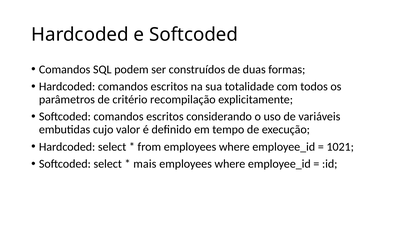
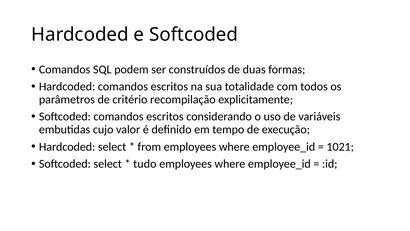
mais: mais -> tudo (145, 164)
